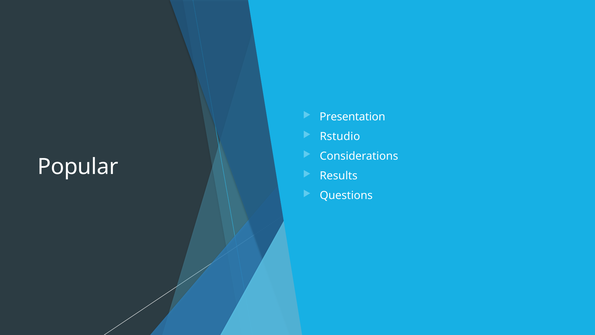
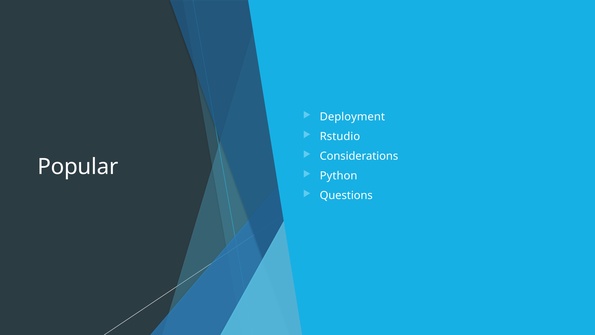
Presentation: Presentation -> Deployment (352, 117)
Results: Results -> Python (339, 176)
